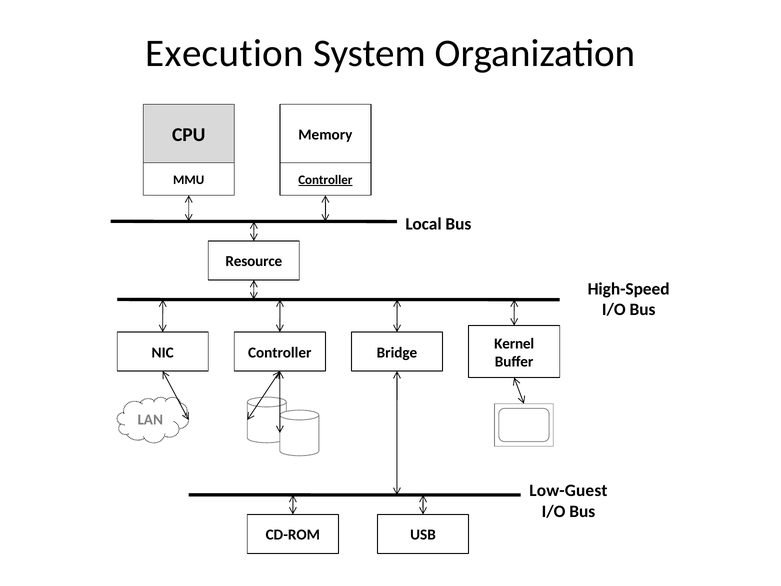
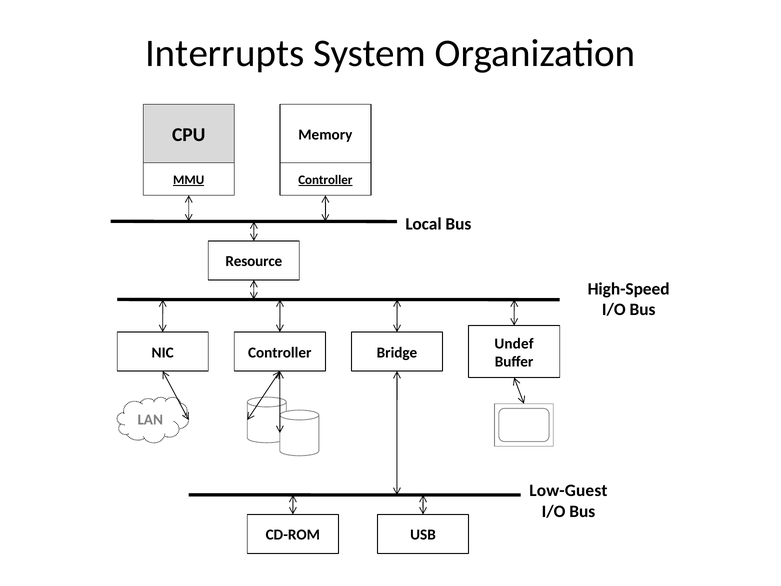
Execution: Execution -> Interrupts (225, 53)
MMU underline: none -> present (189, 180)
Kernel: Kernel -> Undef (514, 343)
